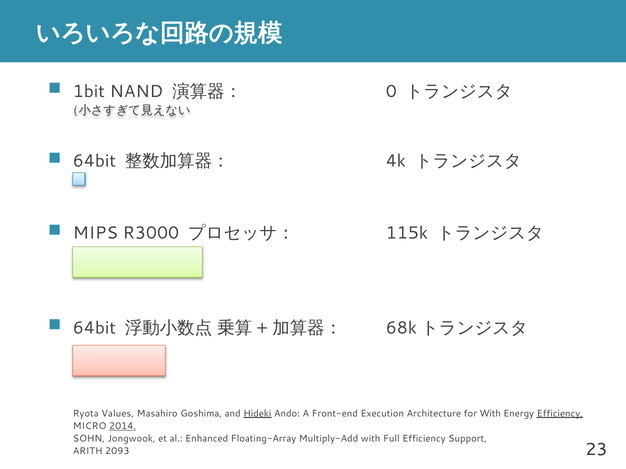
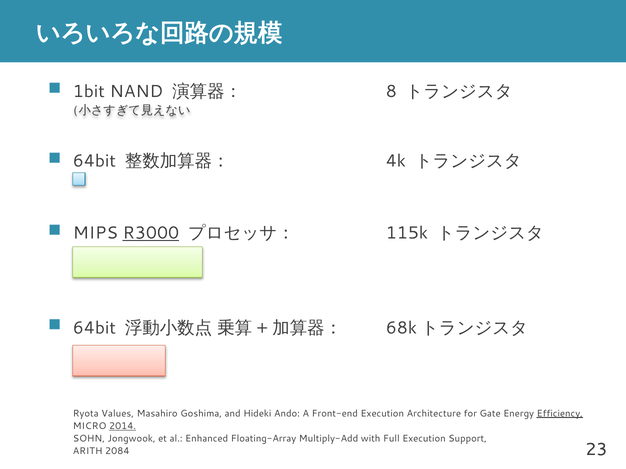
0: 0 -> 8 (391, 91)
R3000 underline: none -> present (151, 233)
Hideki underline: present -> none (257, 414)
for With: With -> Gate (490, 414)
Full Efficiency: Efficiency -> Execution (424, 439)
2093: 2093 -> 2084 (117, 452)
